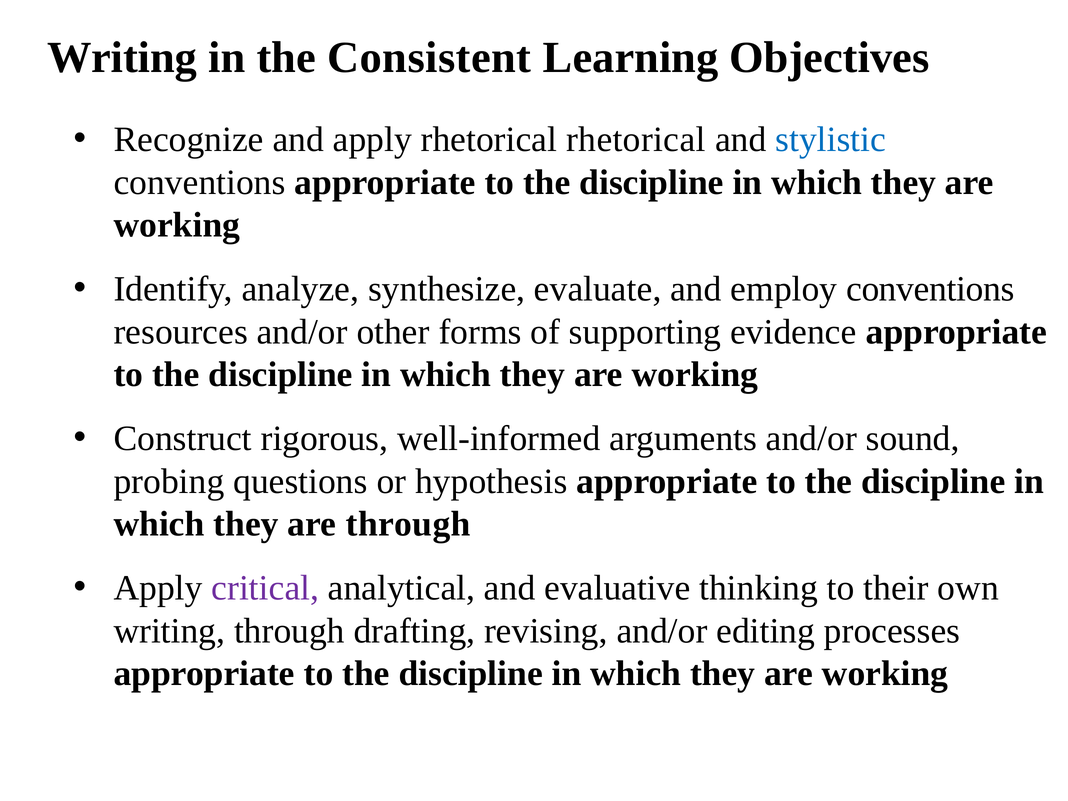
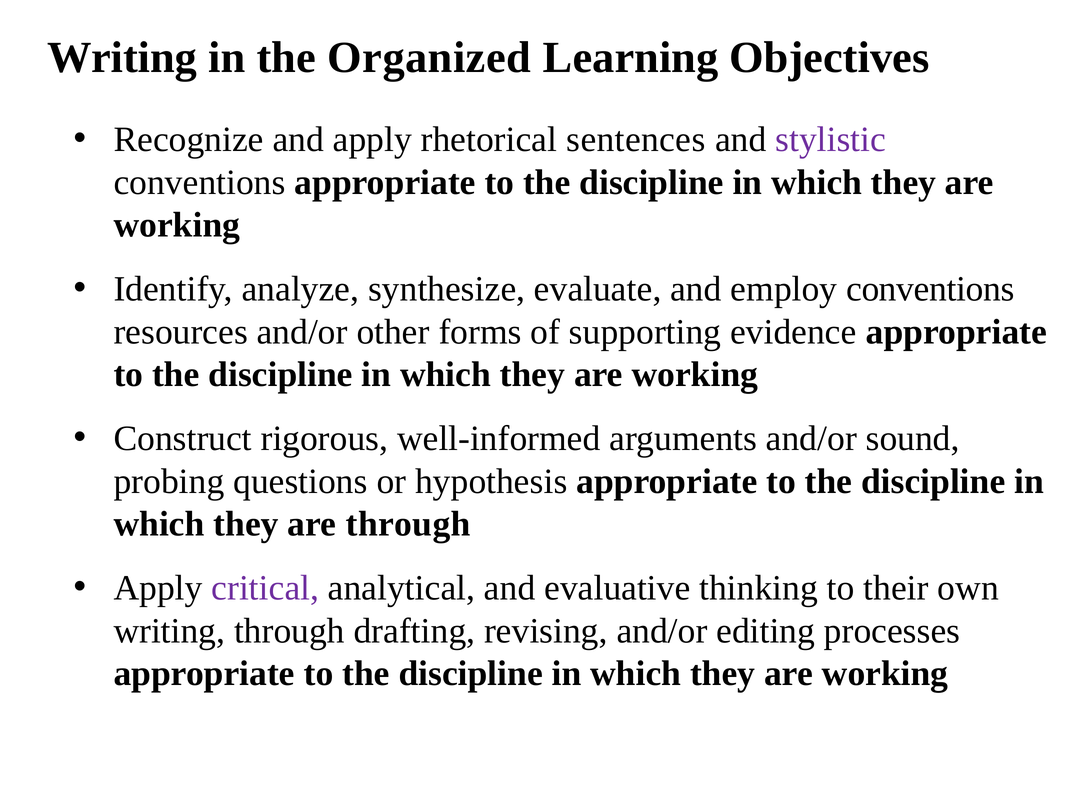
Consistent: Consistent -> Organized (429, 57)
rhetorical rhetorical: rhetorical -> sentences (636, 140)
stylistic colour: blue -> purple (831, 140)
